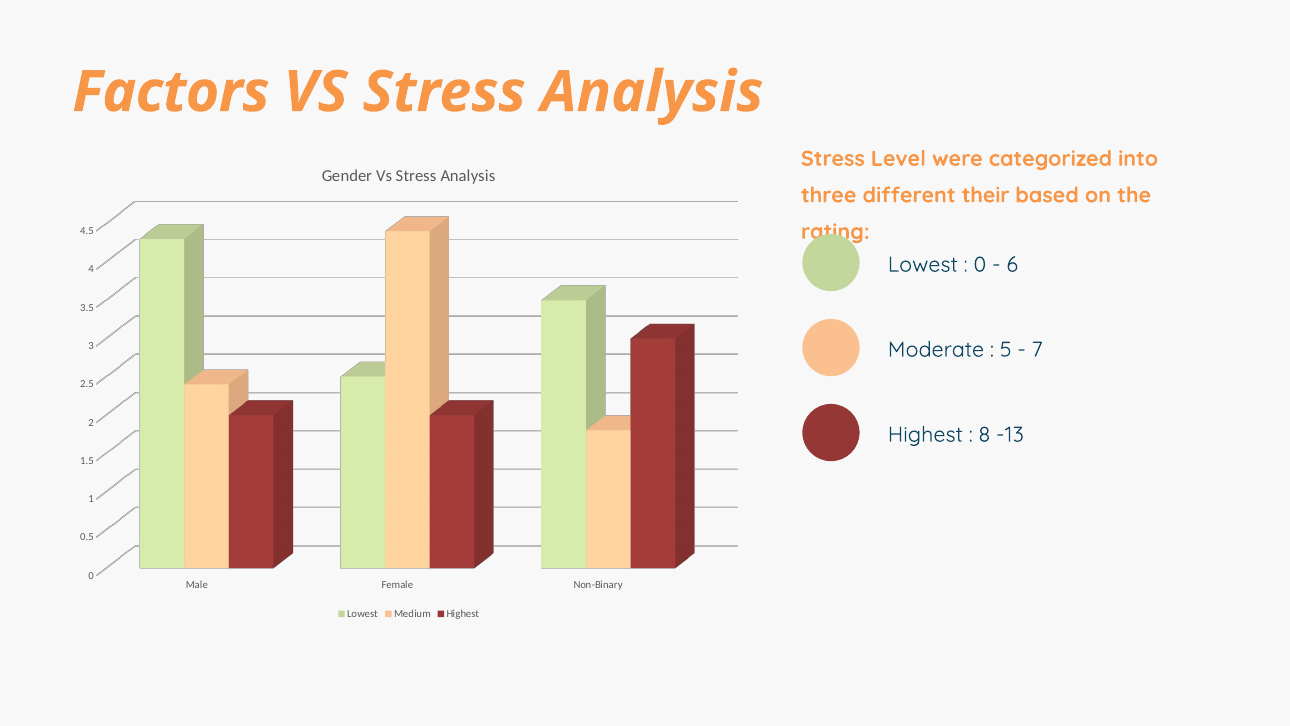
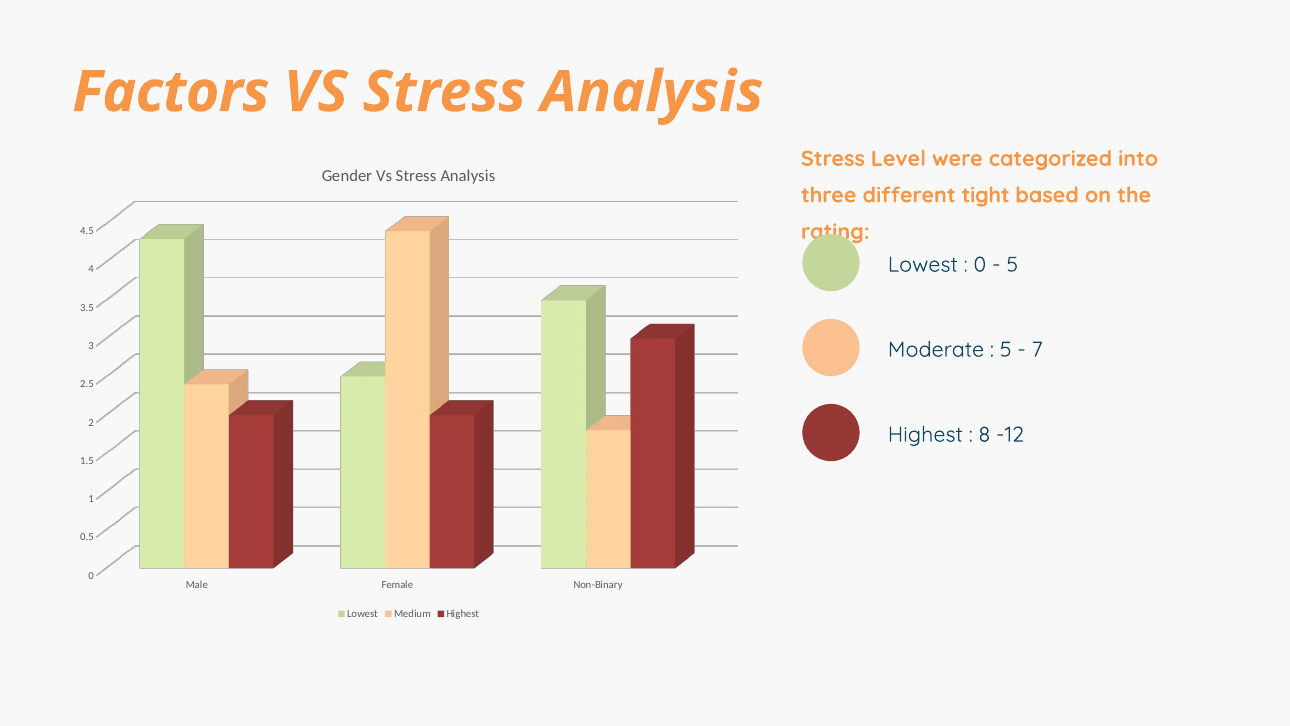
their: their -> tight (986, 195)
6: 6 -> 5 (1012, 264)
-13: -13 -> -12 (1010, 434)
